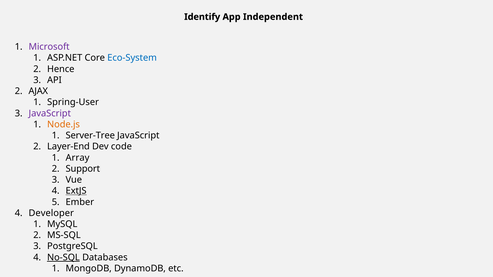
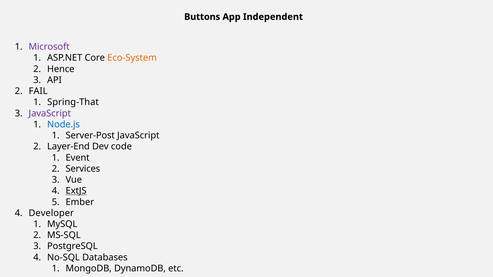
Identify: Identify -> Buttons (202, 17)
Eco-System colour: blue -> orange (132, 58)
AJAX: AJAX -> FAIL (38, 91)
Spring-User: Spring-User -> Spring-That (73, 102)
Node.js colour: orange -> blue (64, 125)
Server-Tree: Server-Tree -> Server-Post (90, 136)
Array: Array -> Event (78, 158)
Support: Support -> Services (83, 169)
No-SQL underline: present -> none (63, 258)
